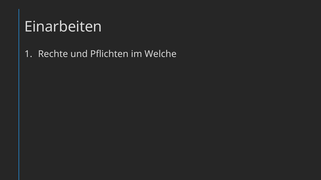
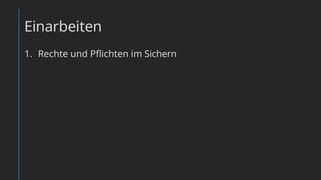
Welche: Welche -> Sichern (161, 54)
